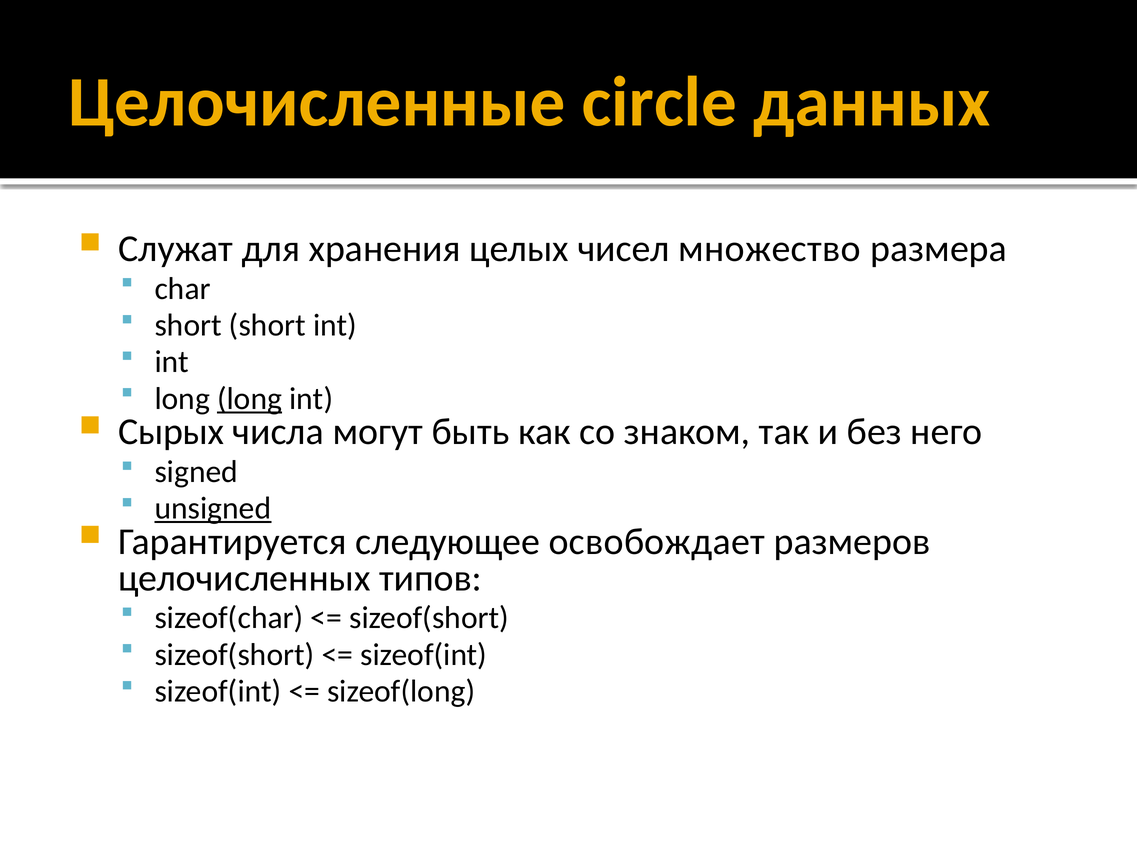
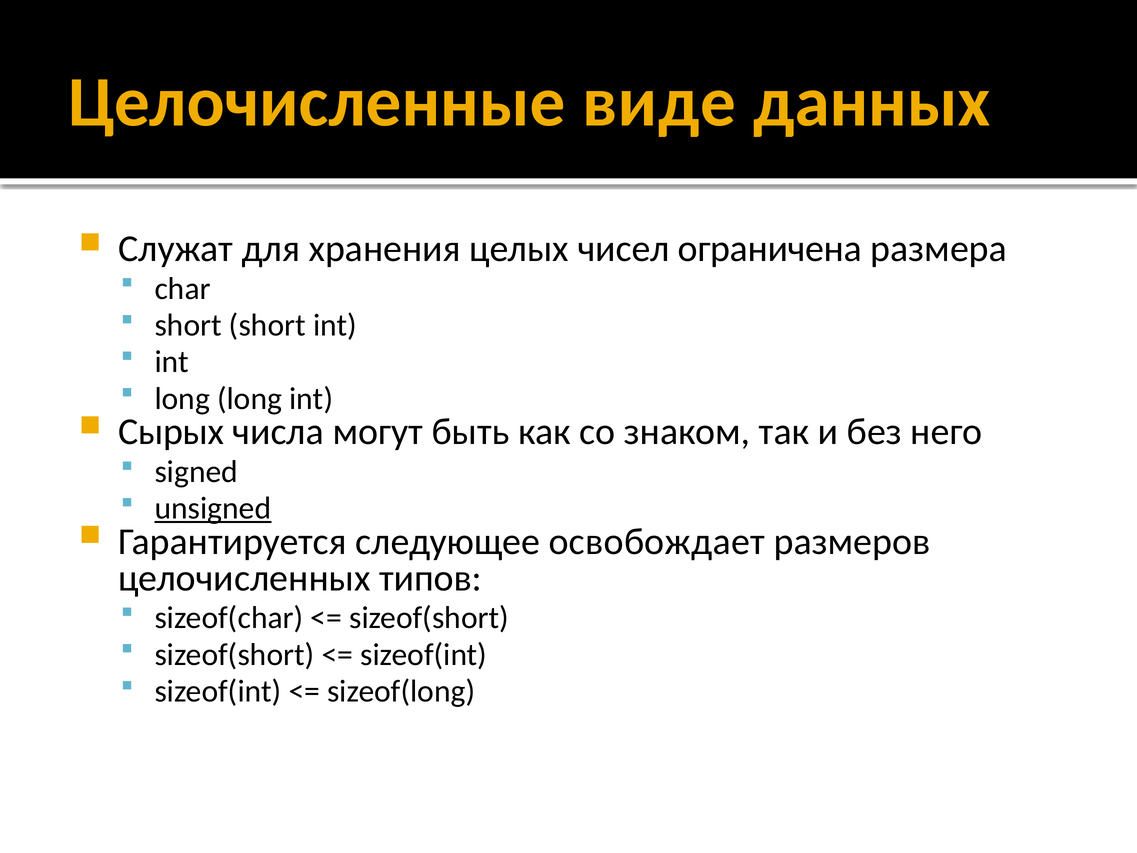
circle: circle -> виде (659, 102)
множество: множество -> ограничена (770, 249)
long underline: present -> none (250, 399)
